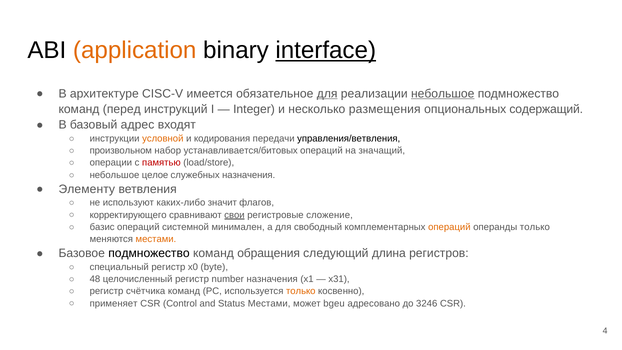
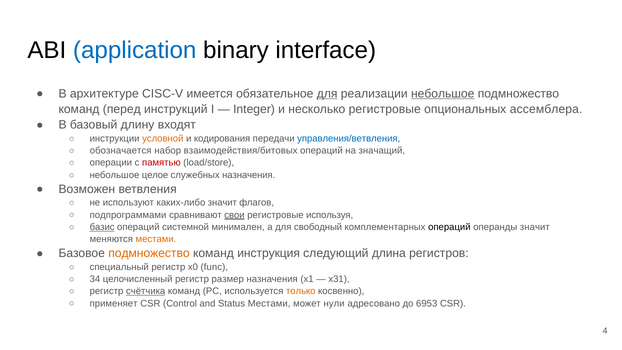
application colour: orange -> blue (135, 50)
interface underline: present -> none (326, 50)
несколько размещения: размещения -> регистровые (385, 109)
содержащий: содержащий -> ассемблера (546, 109)
адрес: адрес -> длину (138, 125)
управления/ветвления colour: black -> blue (349, 139)
произвольном: произвольном -> обозначается (121, 151)
устанавливается/битовых: устанавливается/битовых -> взаимодействия/битовых (241, 151)
Элементу: Элементу -> Возможен (87, 189)
корректирующего: корректирующего -> подпрограммами (128, 215)
сложение: сложение -> используя (330, 215)
базис underline: none -> present (102, 227)
операций colour: orange -> black (449, 227)
операнды только: только -> значит (535, 227)
подмножество colour: black -> orange (149, 253)
обращения: обращения -> инструкция (269, 253)
byte: byte -> func (214, 267)
48: 48 -> 34 (95, 279)
number: number -> размер (228, 279)
счётчика underline: none -> present (146, 291)
bgeu: bgeu -> нули (334, 303)
3246: 3246 -> 6953 (427, 303)
